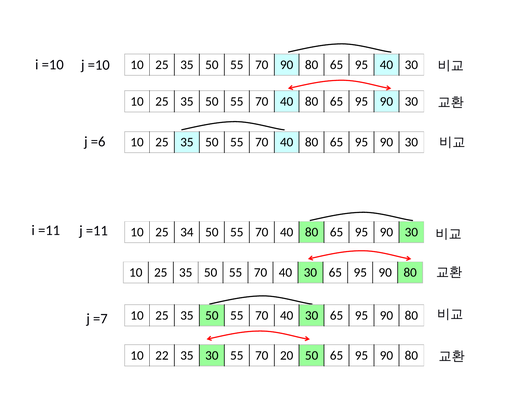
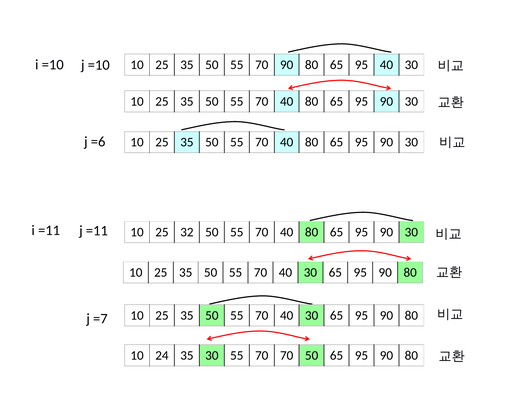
34: 34 -> 32 (187, 232)
22: 22 -> 24 (162, 355)
70 20: 20 -> 70 (287, 355)
